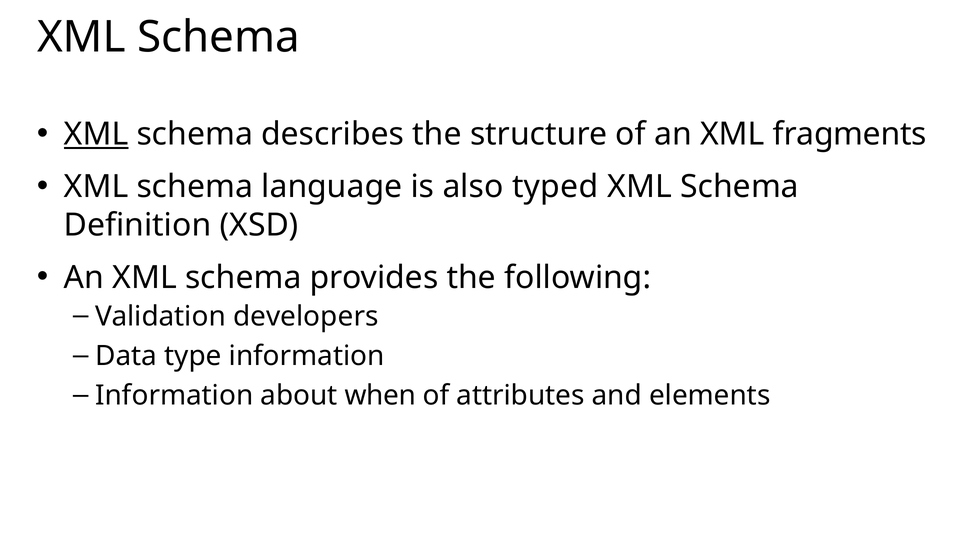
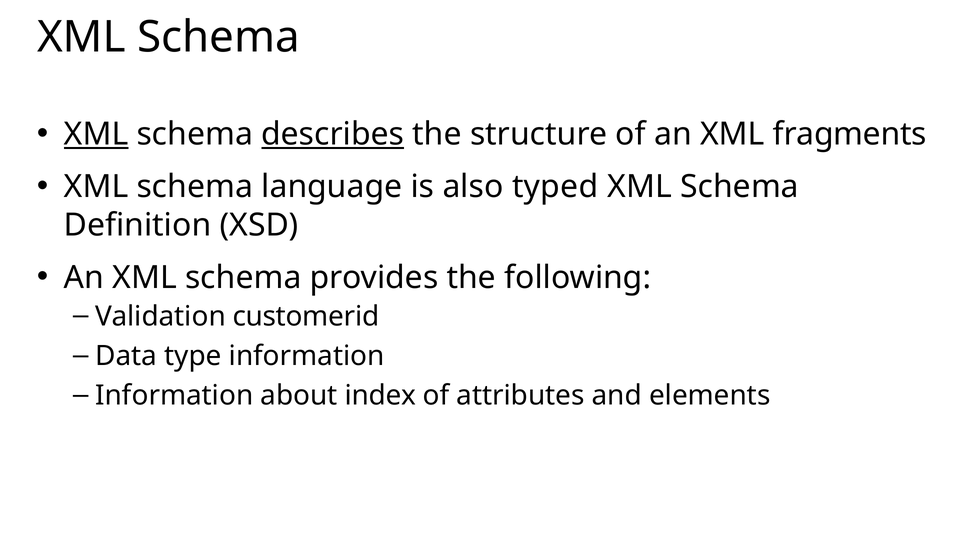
describes underline: none -> present (333, 134)
developers: developers -> customerid (306, 316)
when: when -> index (380, 395)
